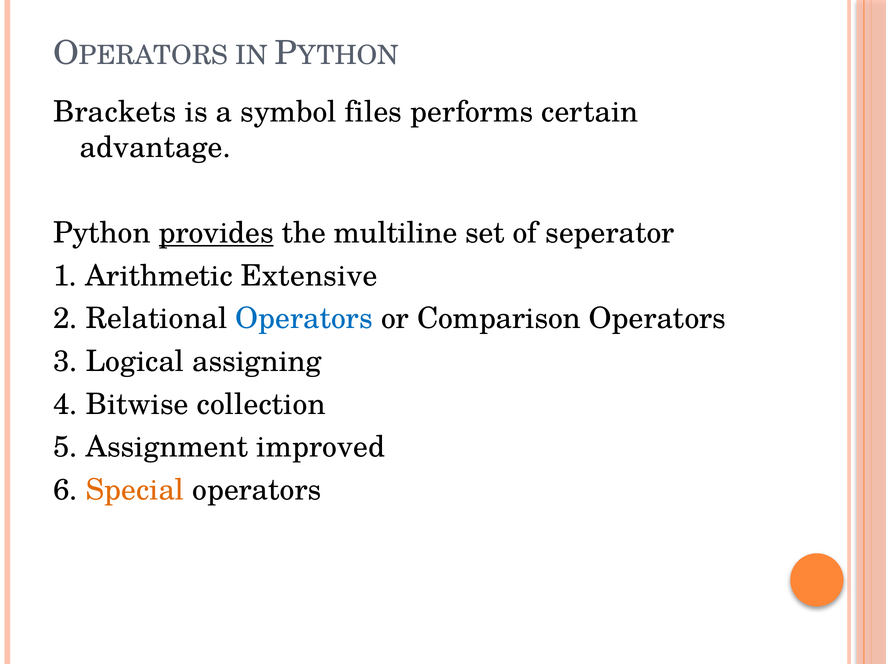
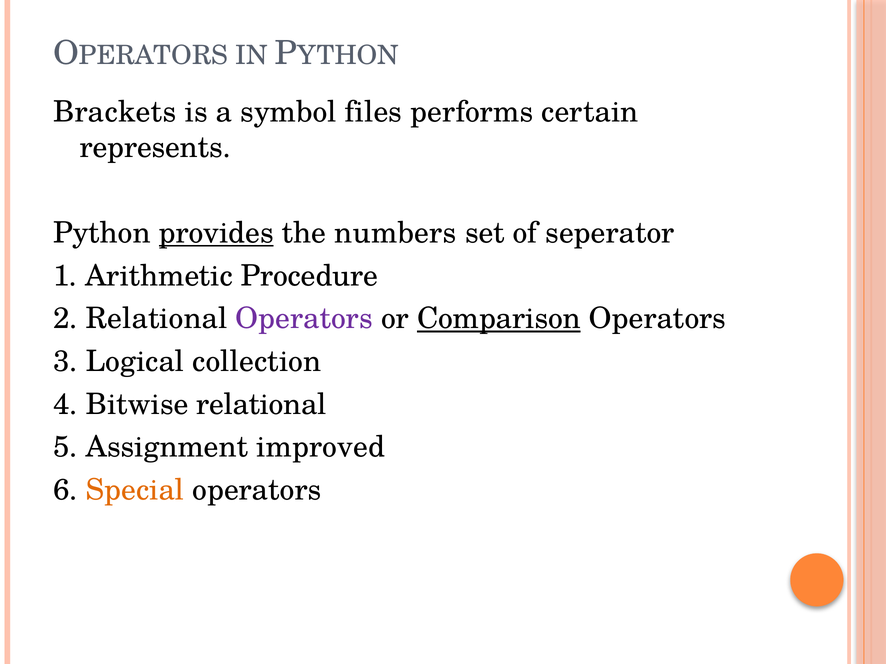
advantage: advantage -> represents (155, 148)
multiline: multiline -> numbers (395, 233)
Extensive: Extensive -> Procedure (309, 276)
Operators colour: blue -> purple (304, 319)
Comparison underline: none -> present (499, 319)
assigning: assigning -> collection (257, 362)
Bitwise collection: collection -> relational (261, 405)
